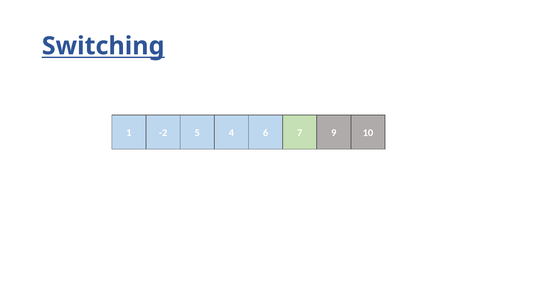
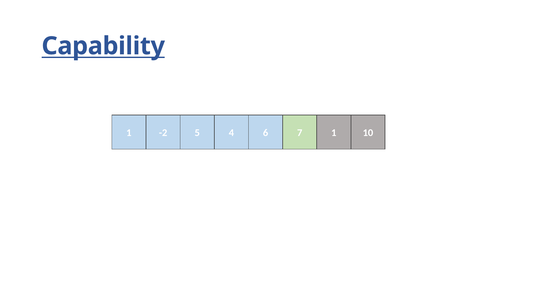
Switching: Switching -> Capability (103, 46)
7 9: 9 -> 1 (334, 133)
